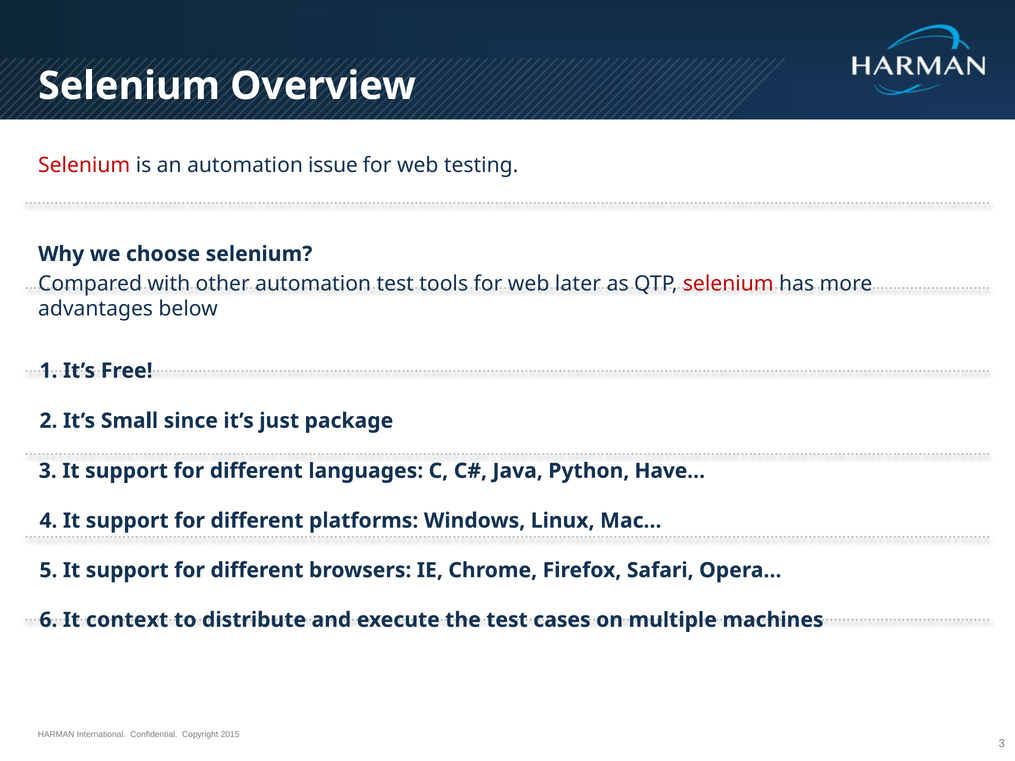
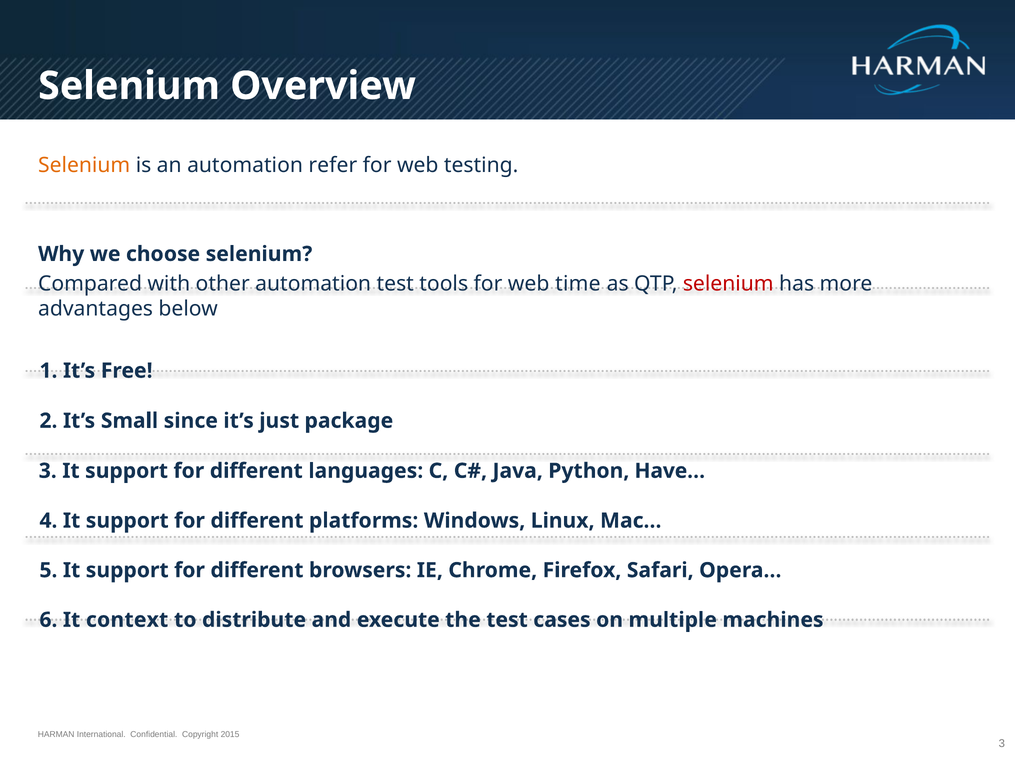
Selenium colour: red -> orange (84, 165)
issue: issue -> refer (333, 165)
later: later -> time (578, 284)
